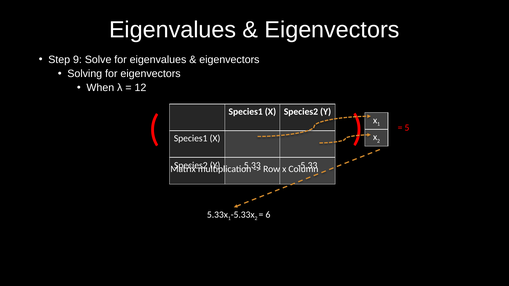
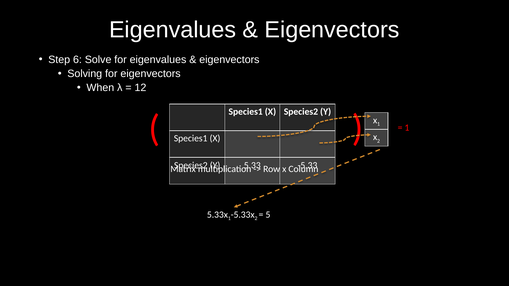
9: 9 -> 6 (77, 60)
5: 5 -> 1 (407, 128)
6: 6 -> 5 (268, 215)
